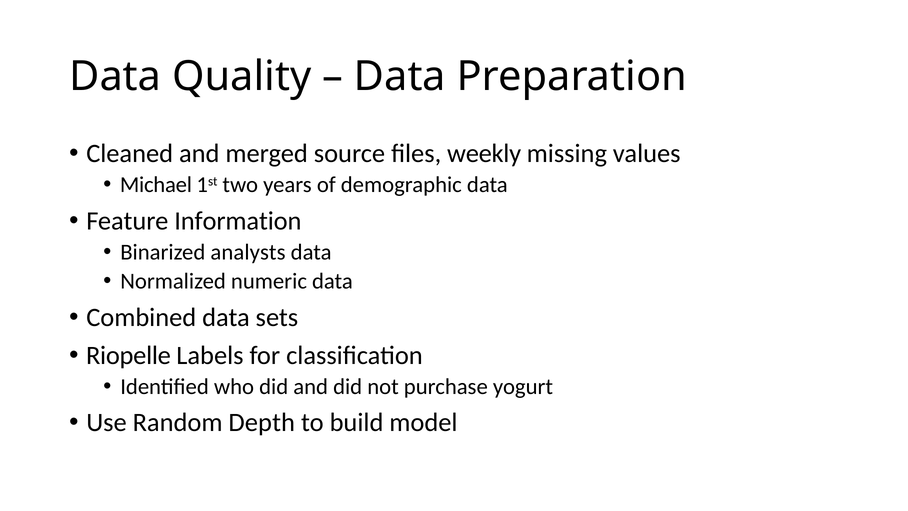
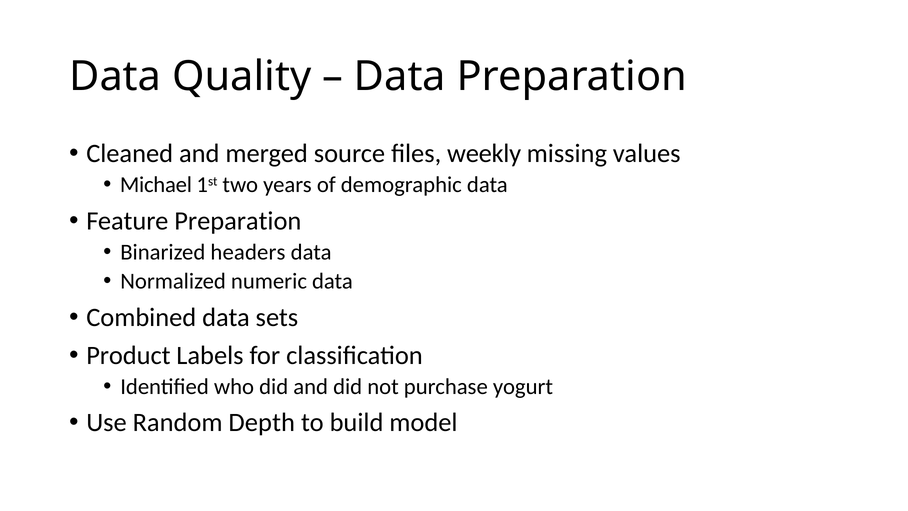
Feature Information: Information -> Preparation (238, 221)
analysts: analysts -> headers (248, 252)
Riopelle: Riopelle -> Product (128, 355)
